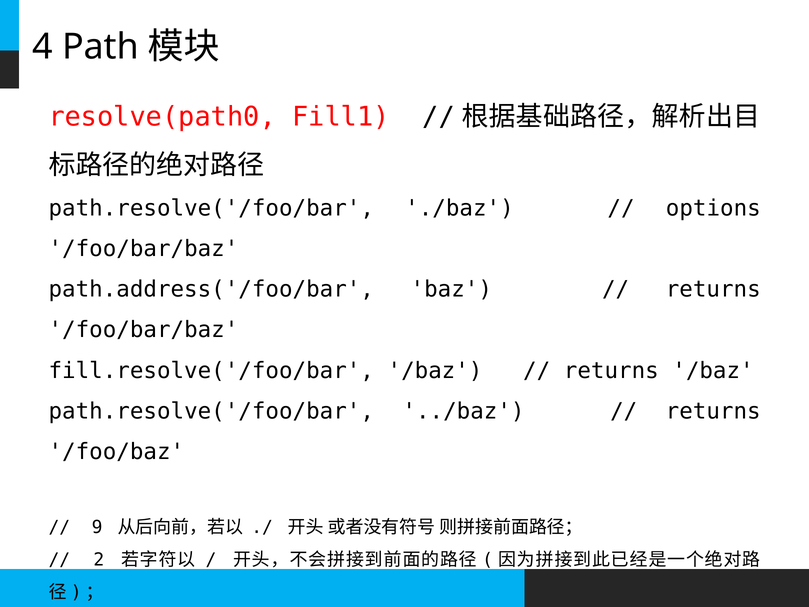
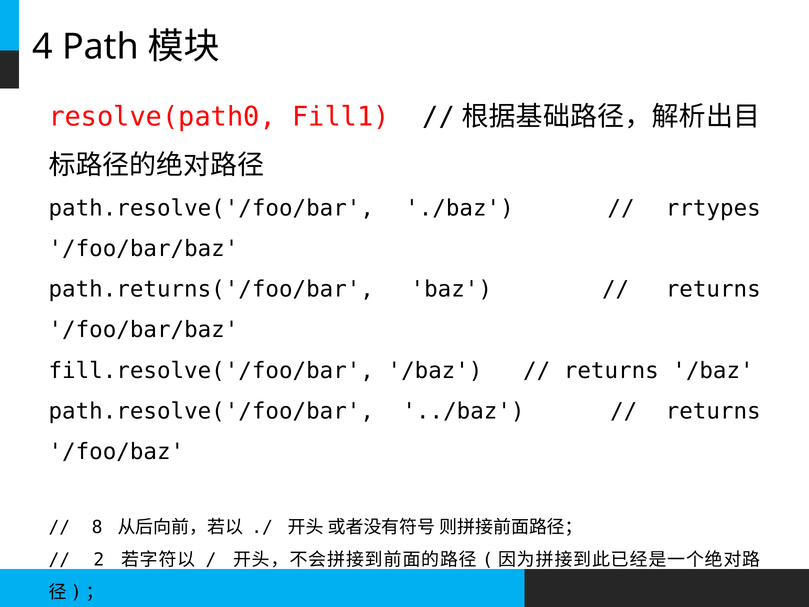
options: options -> rrtypes (713, 208)
path.address('/foo/bar: path.address('/foo/bar -> path.returns('/foo/bar (211, 289)
9: 9 -> 8 (97, 527)
